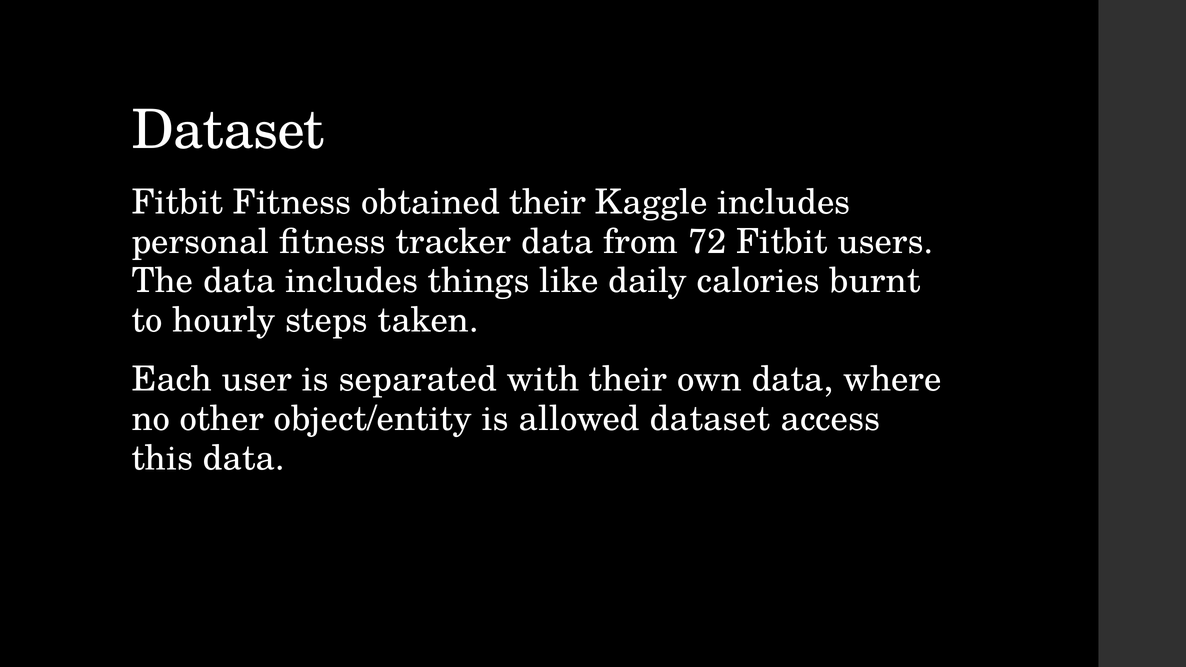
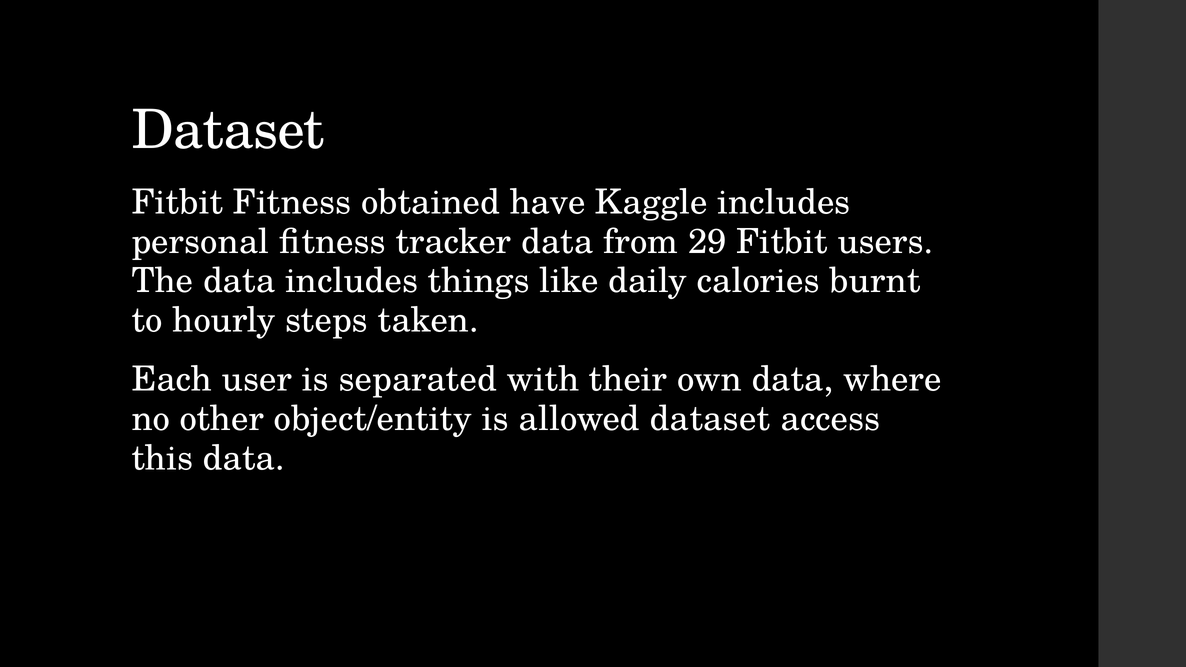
obtained their: their -> have (548, 202)
72: 72 -> 29 (707, 242)
